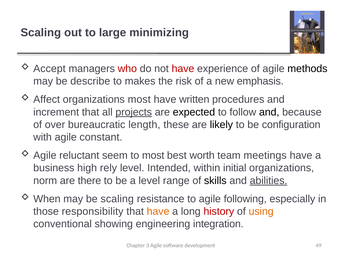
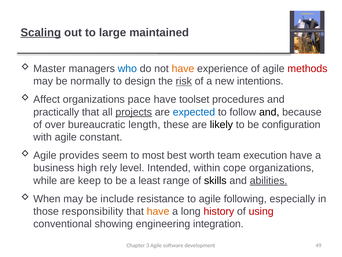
Scaling underline: none -> present (41, 32)
minimizing: minimizing -> maintained (159, 32)
Accept: Accept -> Master (49, 69)
who colour: red -> blue (127, 69)
have colour: red -> orange (183, 69)
methods colour: black -> red (307, 69)
describe: describe -> normally (90, 81)
makes: makes -> design (140, 81)
risk underline: none -> present (184, 81)
emphasis: emphasis -> intentions (260, 81)
organizations most: most -> pace (139, 99)
written: written -> toolset (194, 99)
increment: increment -> practically (56, 112)
expected colour: black -> blue (194, 112)
reluctant: reluctant -> provides (79, 155)
meetings: meetings -> execution (265, 155)
initial: initial -> cope (235, 168)
norm: norm -> while (45, 180)
there: there -> keep (89, 180)
a level: level -> least (149, 180)
be scaling: scaling -> include (117, 198)
using colour: orange -> red (261, 211)
